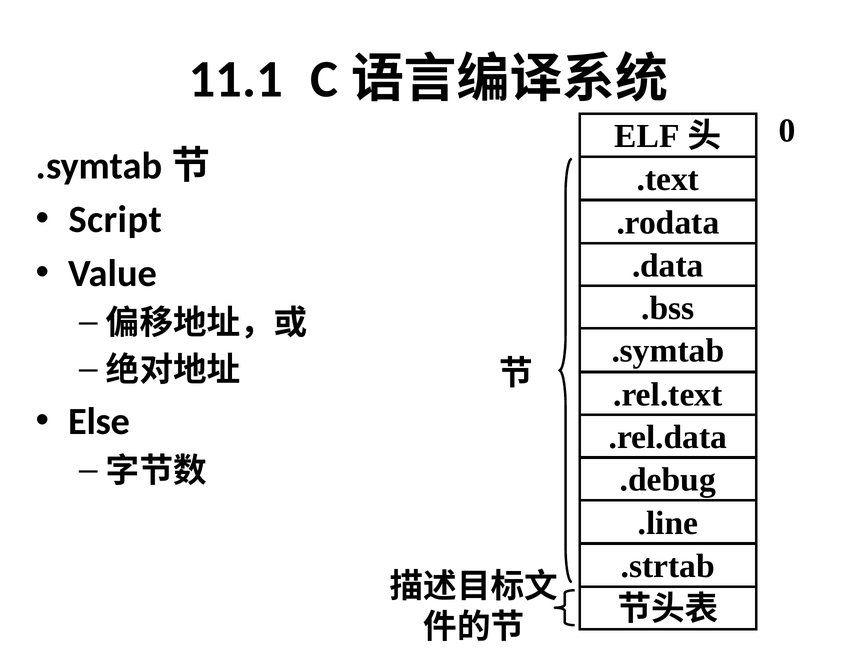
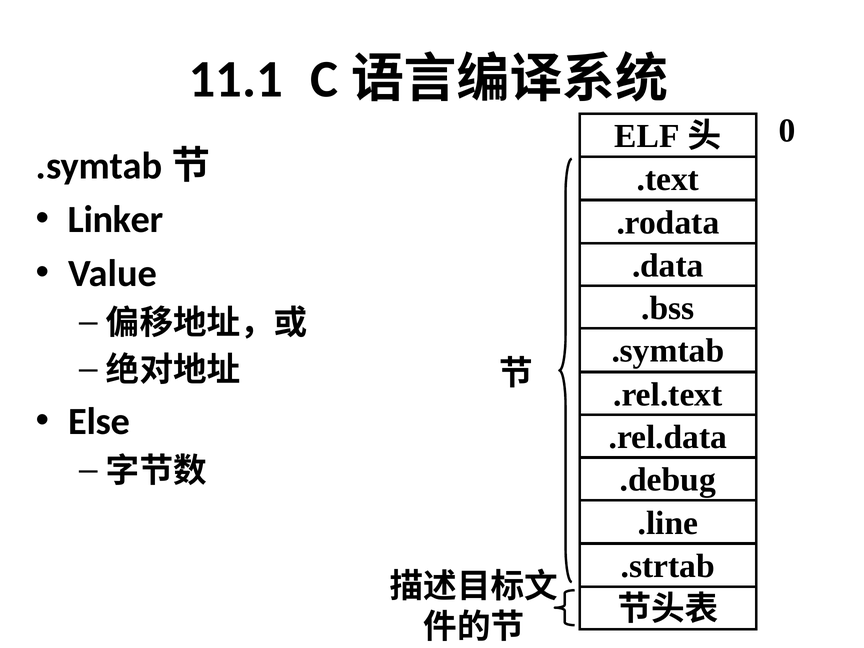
Script: Script -> Linker (116, 220)
